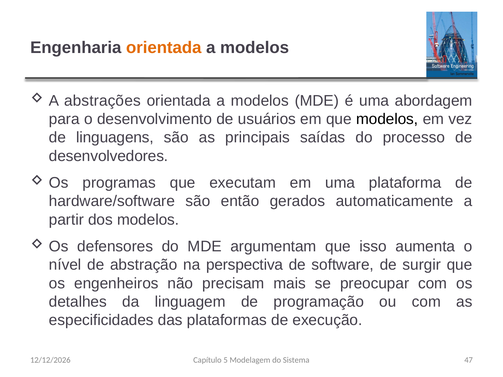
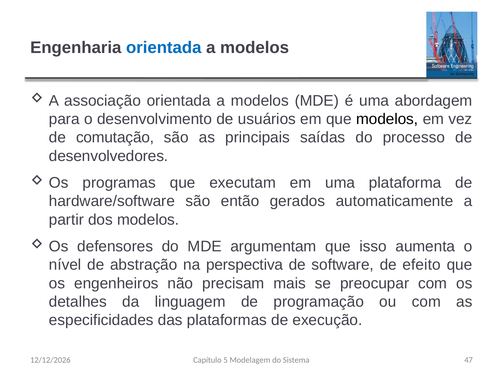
orientada colour: orange -> blue (164, 48)
abstrações: abstrações -> associação (103, 101)
linguagens: linguagens -> comutação (115, 138)
surgir: surgir -> efeito (422, 265)
